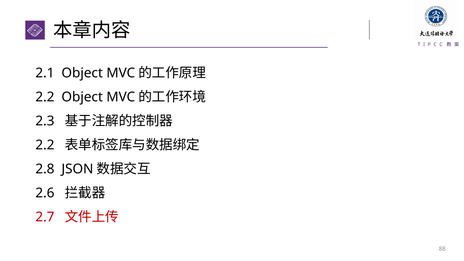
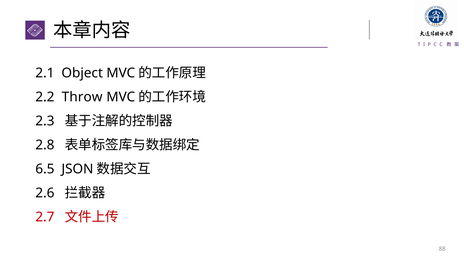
2.2 Object: Object -> Throw (82, 97)
2.2: 2.2 -> 2.8 (45, 145)
2.8: 2.8 -> 6.5 (45, 169)
